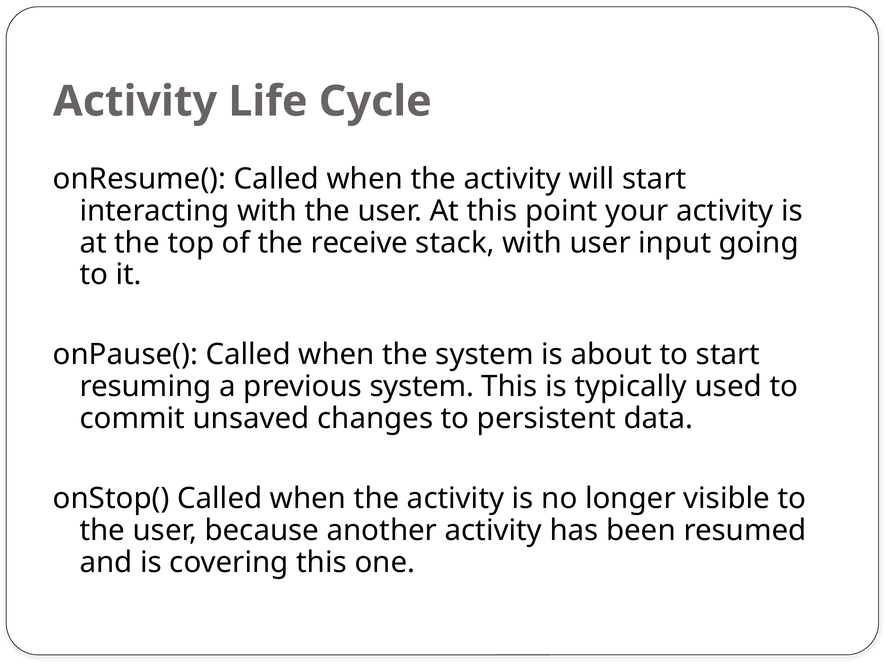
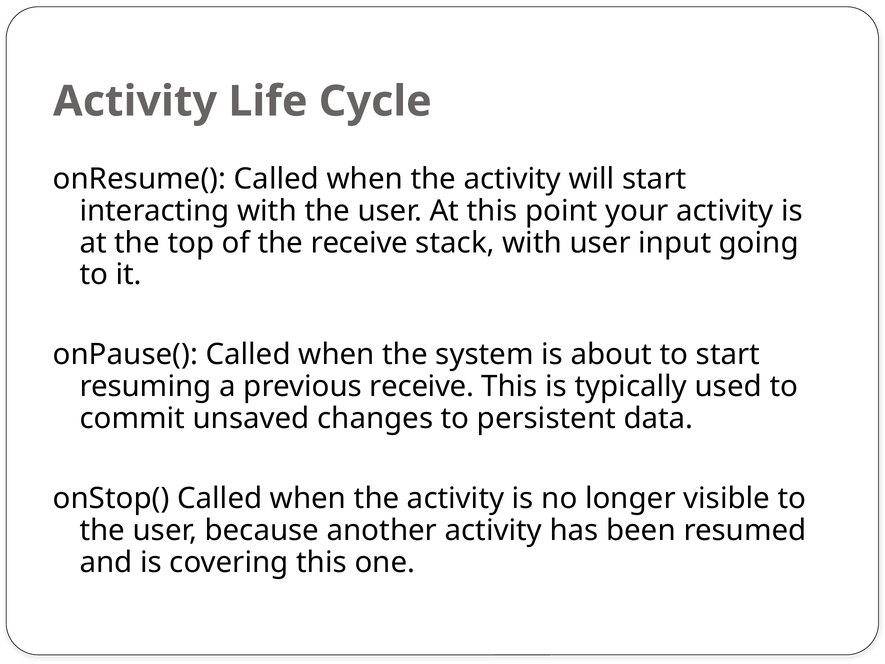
previous system: system -> receive (422, 386)
